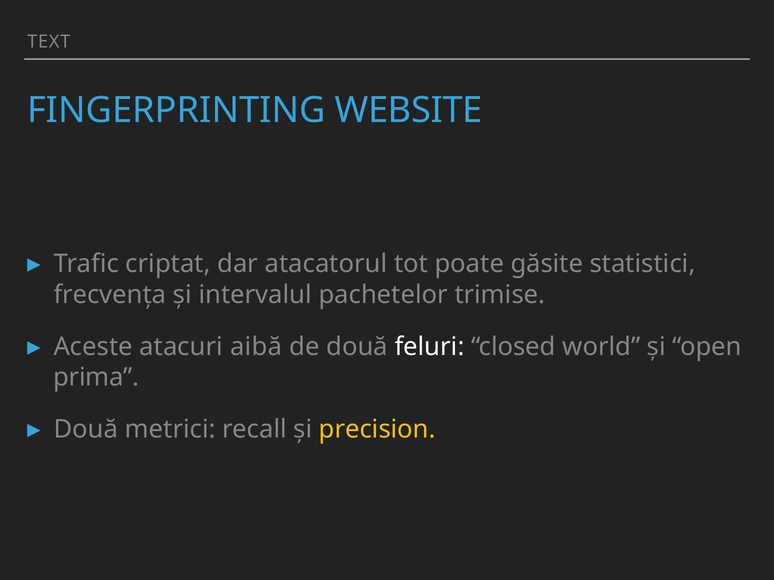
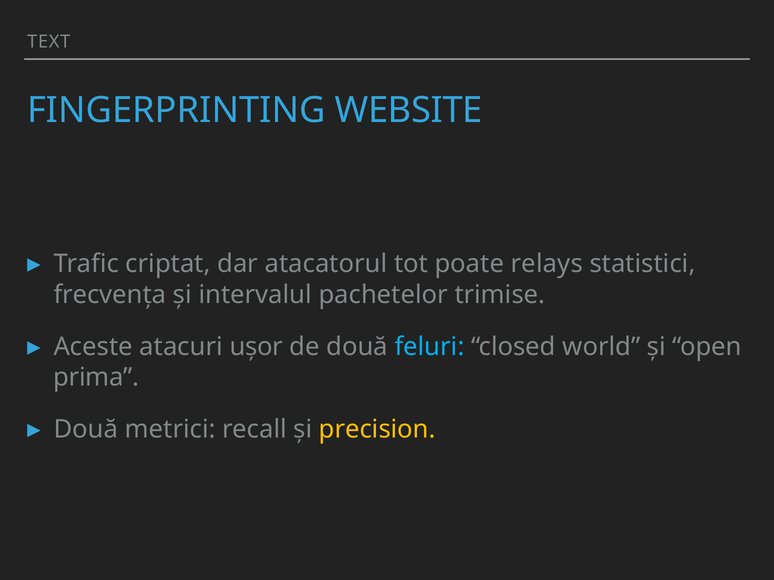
găsite: găsite -> relays (547, 264)
aibă: aibă -> ușor (256, 347)
feluri colour: white -> light blue (429, 347)
